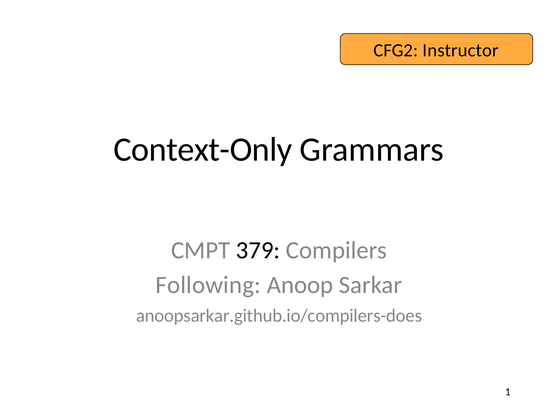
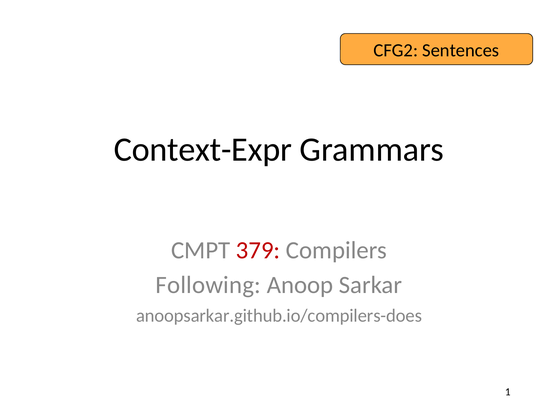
Instructor: Instructor -> Sentences (461, 50)
Context-Only: Context-Only -> Context-Expr (203, 149)
379 colour: black -> red (258, 250)
